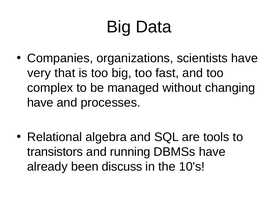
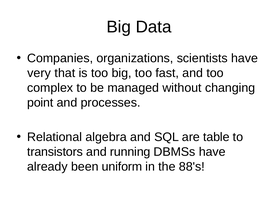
have: have -> point (40, 103)
tools: tools -> table (216, 137)
discuss: discuss -> uniform (122, 167)
10's: 10's -> 88's (192, 167)
